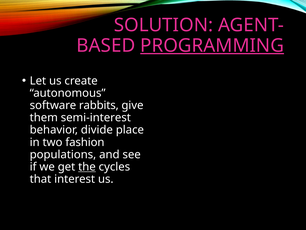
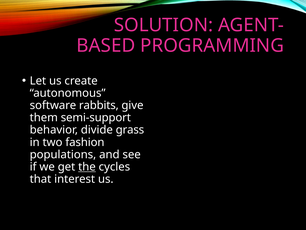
PROGRAMMING underline: present -> none (212, 45)
semi-interest: semi-interest -> semi-support (96, 117)
place: place -> grass (130, 130)
